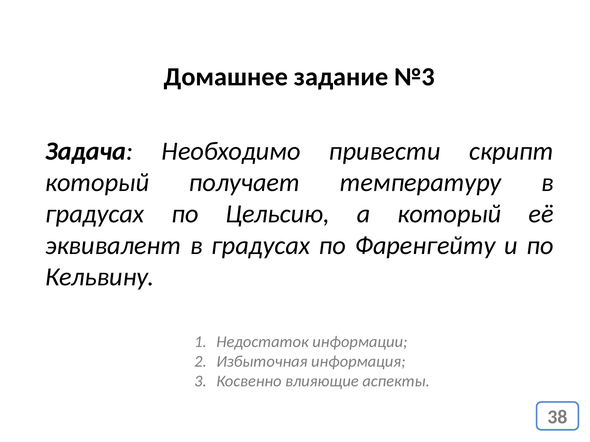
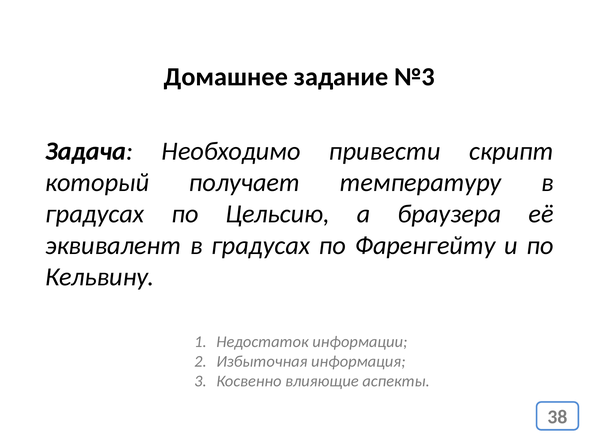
а который: который -> браузера (449, 214)
